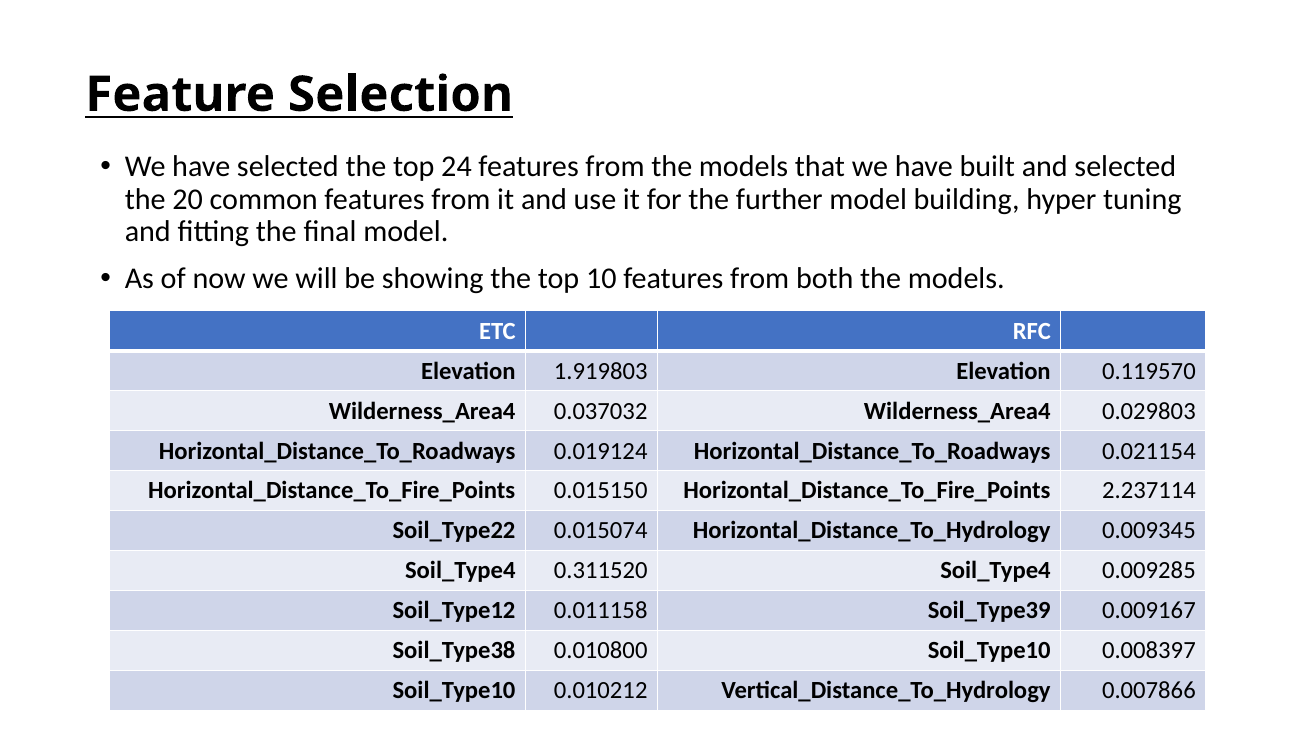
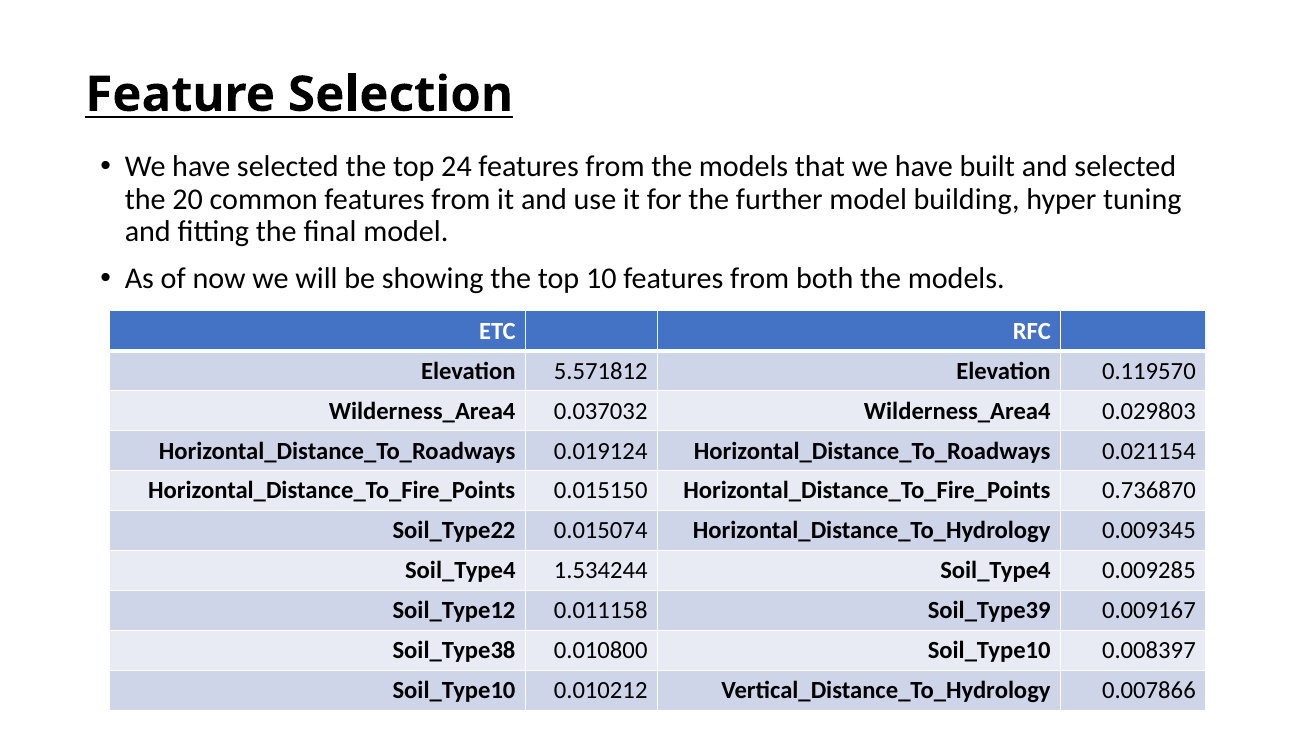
1.919803: 1.919803 -> 5.571812 (601, 371)
2.237114: 2.237114 -> 0.736870 (1149, 491)
0.311520: 0.311520 -> 1.534244 (601, 571)
